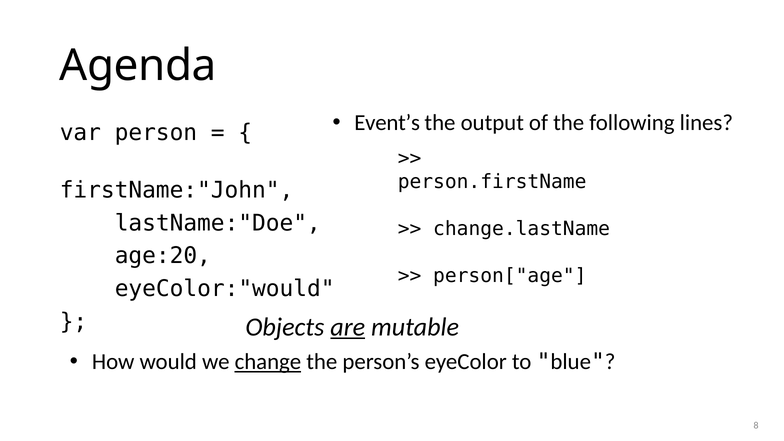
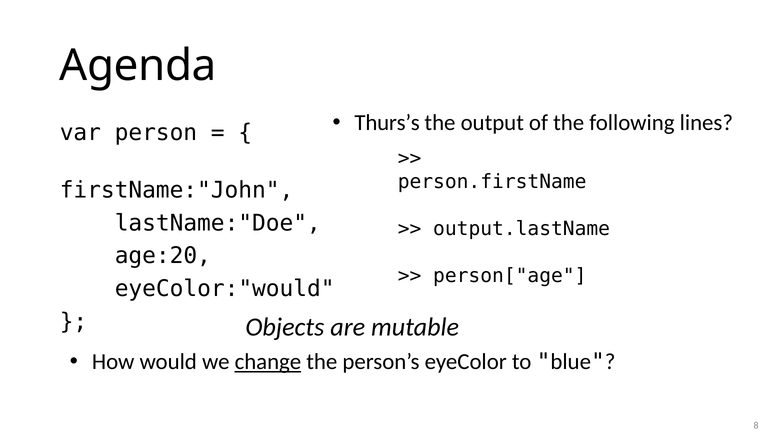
Event’s: Event’s -> Thurs’s (387, 123)
change.lastName: change.lastName -> output.lastName (522, 229)
are underline: present -> none (348, 327)
